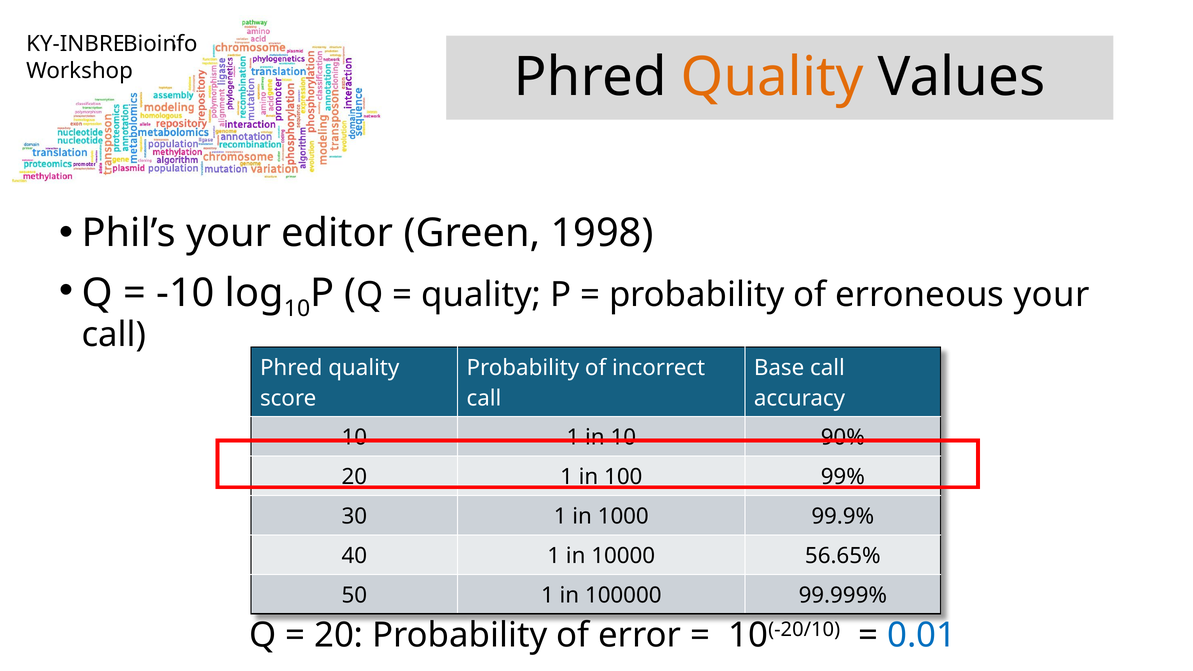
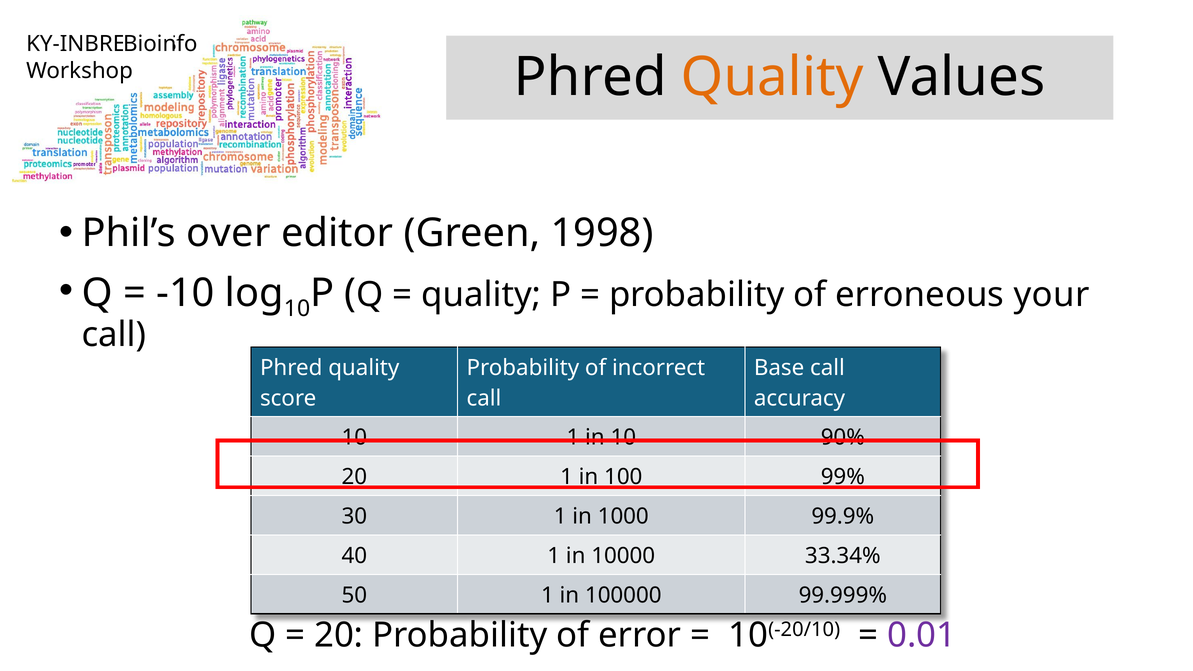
Phil’s your: your -> over (228, 233)
56.65%: 56.65% -> 33.34% (843, 556)
0.01 colour: blue -> purple (922, 635)
